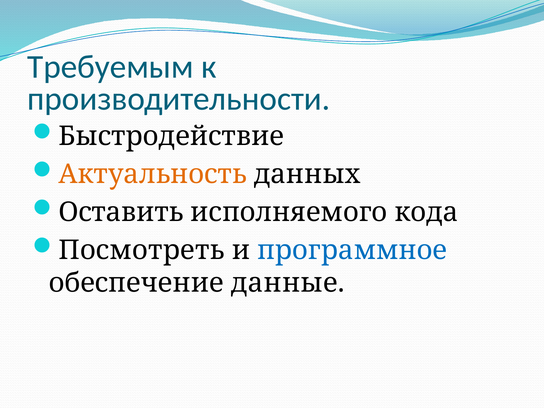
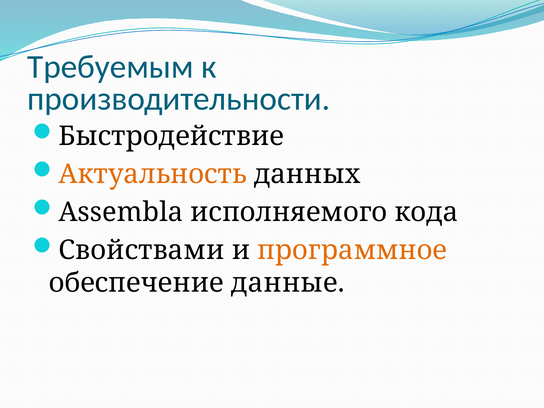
Оставить: Оставить -> Assembla (121, 212)
Посмотреть: Посмотреть -> Свойствами (141, 250)
программное colour: blue -> orange (352, 250)
